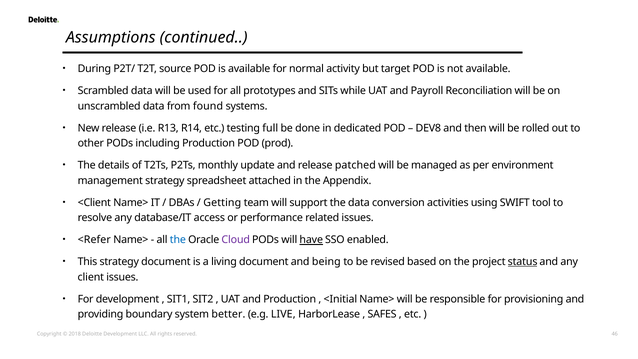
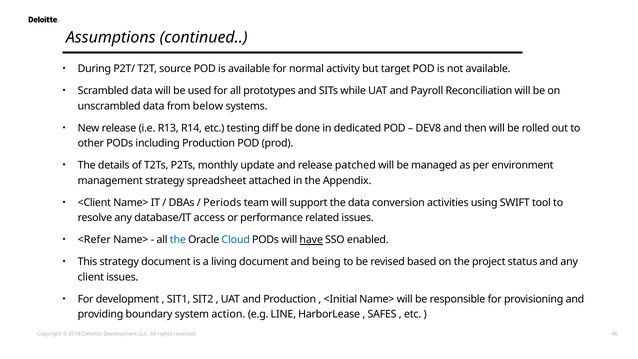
found: found -> below (208, 106)
full: full -> diff (270, 128)
Getting: Getting -> Periods (222, 203)
Cloud colour: purple -> blue (236, 240)
status underline: present -> none (523, 262)
better: better -> action (228, 314)
LIVE: LIVE -> LINE (283, 314)
